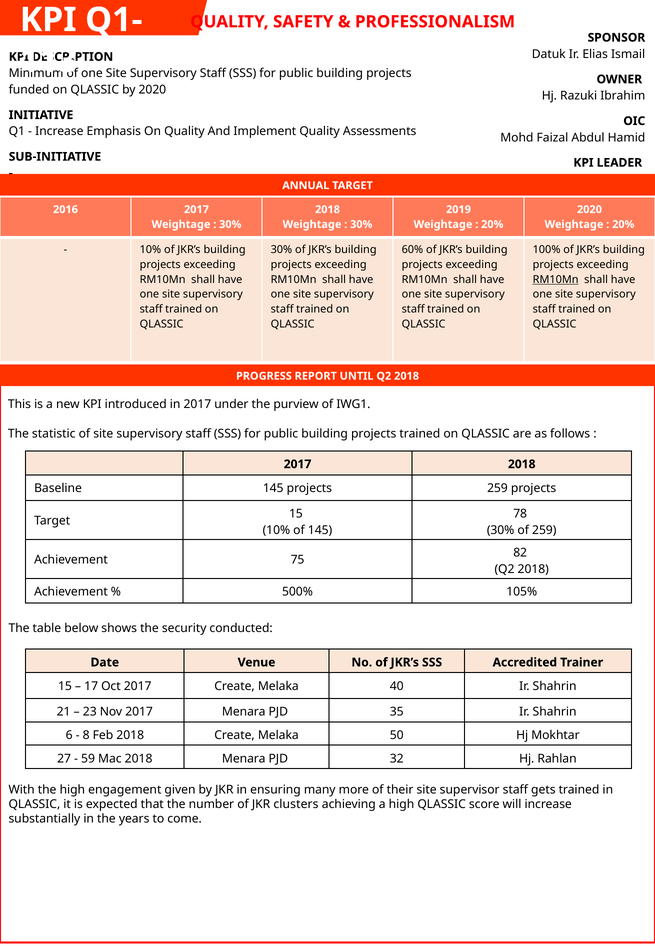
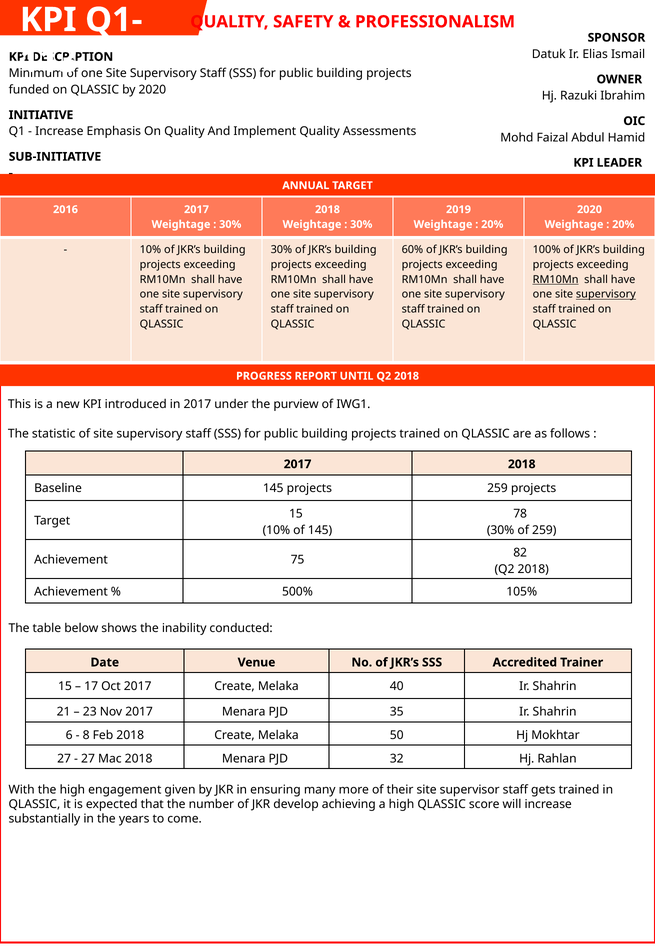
supervisory underline: none -> present (606, 294)
security: security -> inability (184, 628)
59: 59 -> 27 (88, 759)
clusters: clusters -> develop (296, 804)
